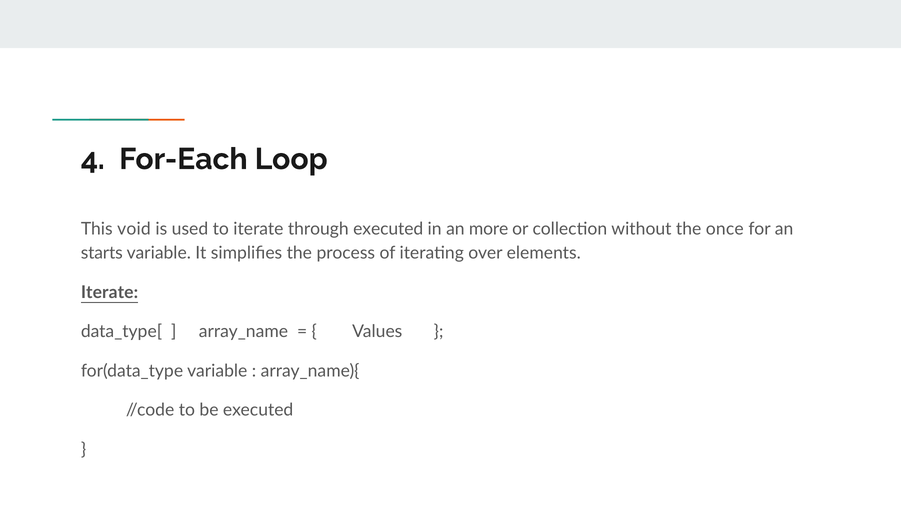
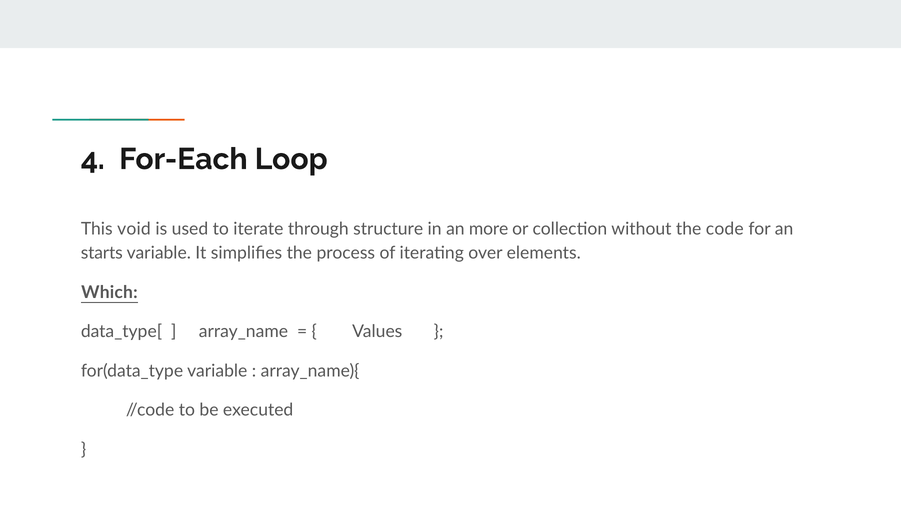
through executed: executed -> structure (388, 229)
once: once -> code (725, 229)
Iterate: Iterate -> Which (109, 292)
